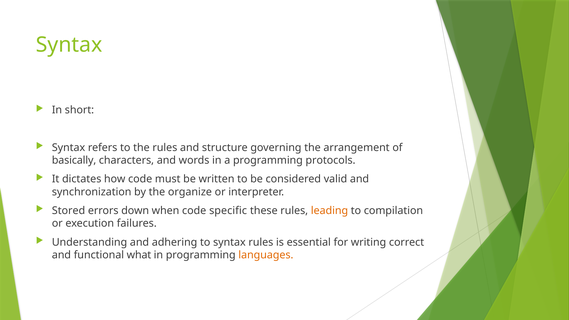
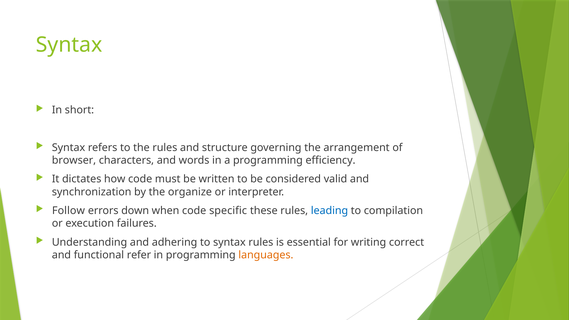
basically: basically -> browser (74, 160)
protocols: protocols -> efficiency (331, 160)
Stored: Stored -> Follow (68, 211)
leading colour: orange -> blue (329, 211)
what: what -> refer (139, 255)
